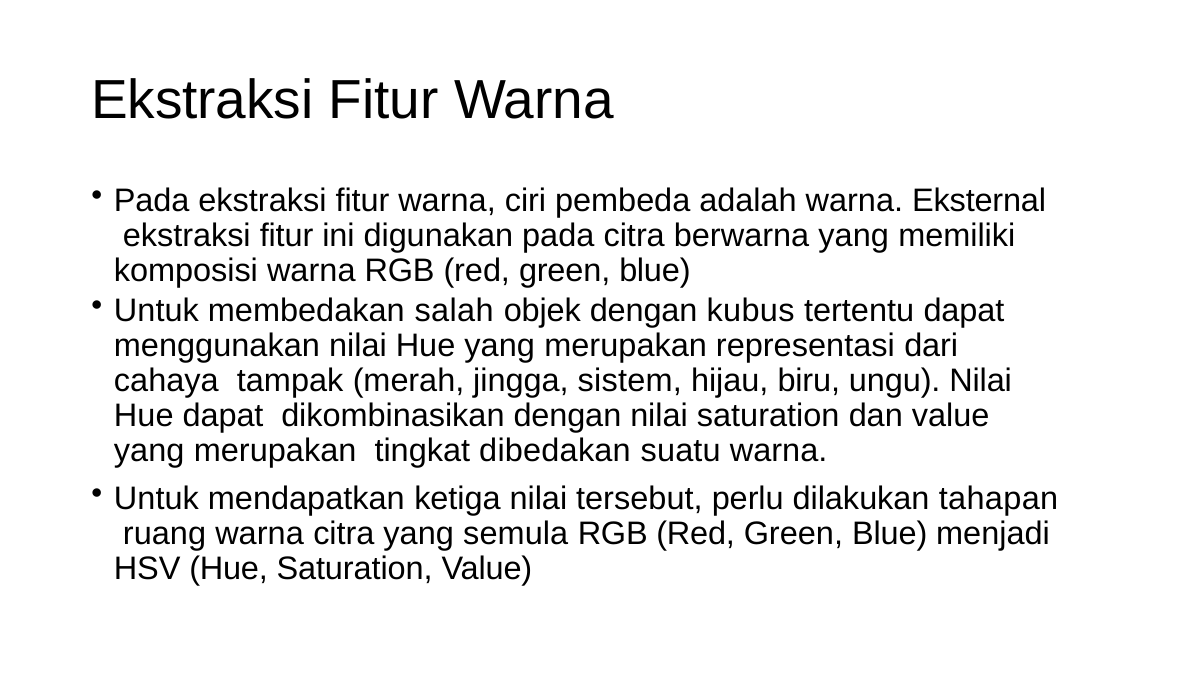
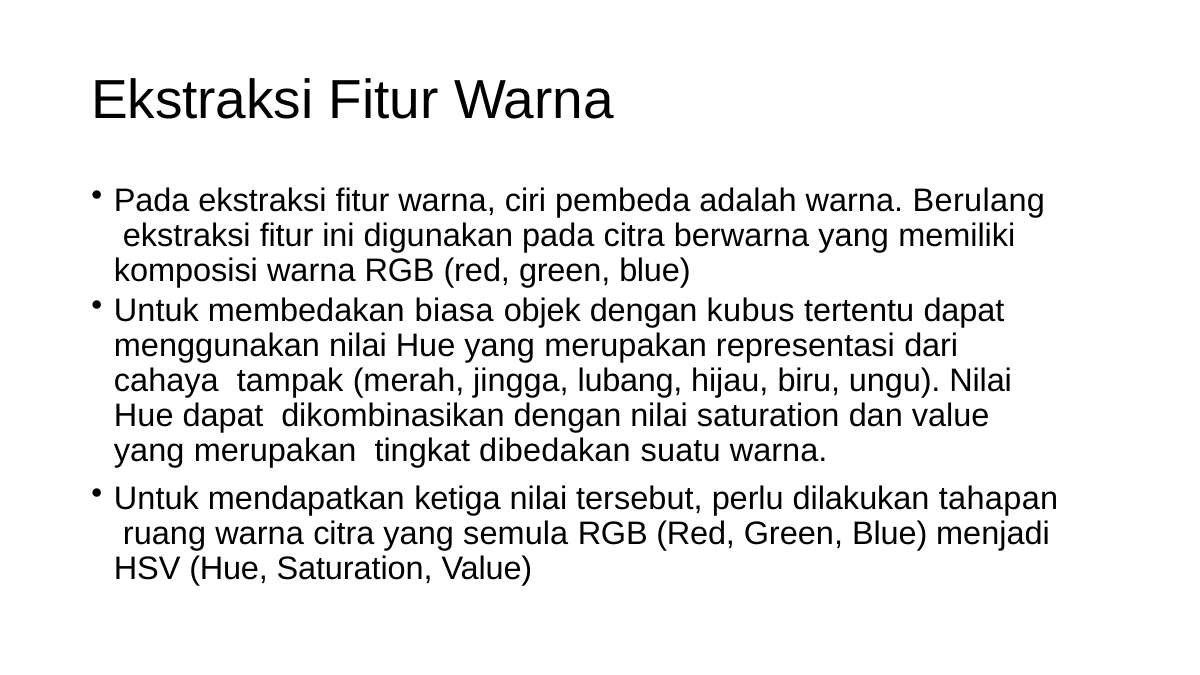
Eksternal: Eksternal -> Berulang (979, 201)
salah: salah -> biasa (454, 311)
sistem: sistem -> lubang (630, 381)
